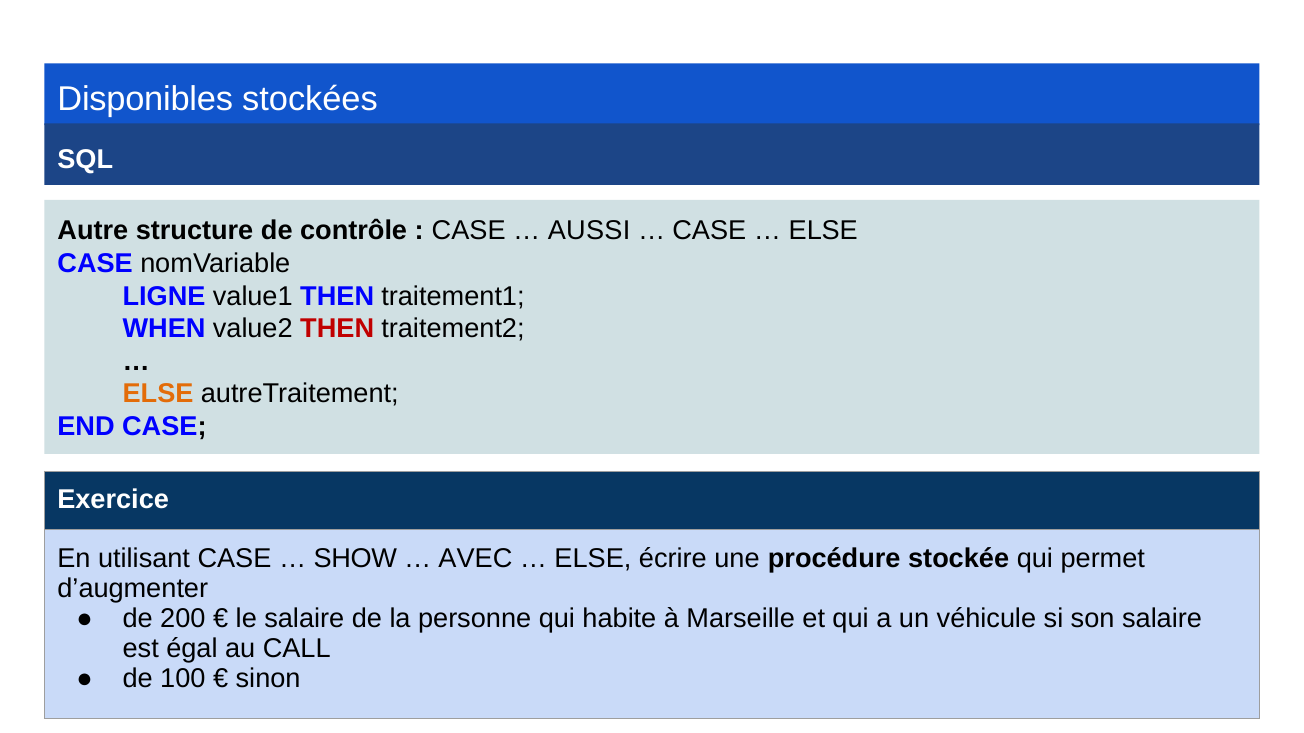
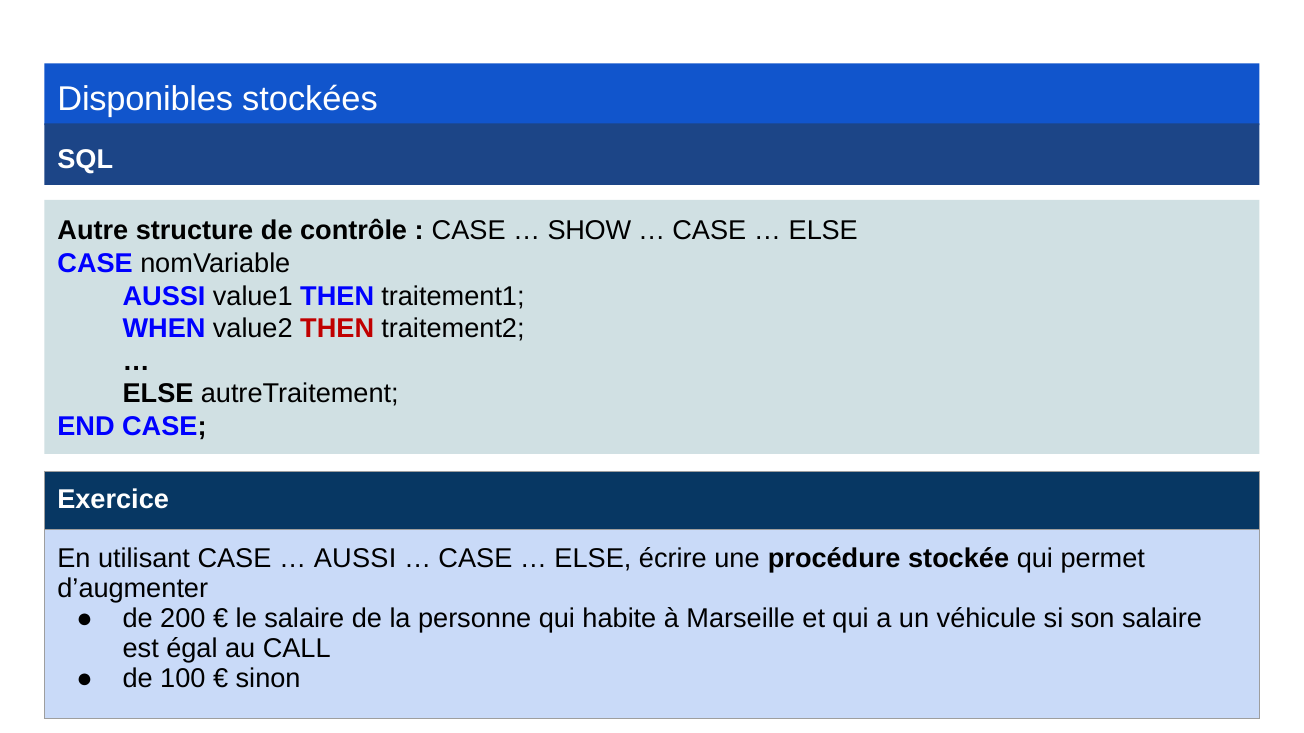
AUSSI: AUSSI -> SHOW (589, 231)
LIGNE: LIGNE -> AUSSI (164, 296)
ELSE colour: orange -> black (158, 394)
SHOW: SHOW -> AUSSI (355, 559)
AVEC: AVEC -> CASE (475, 559)
